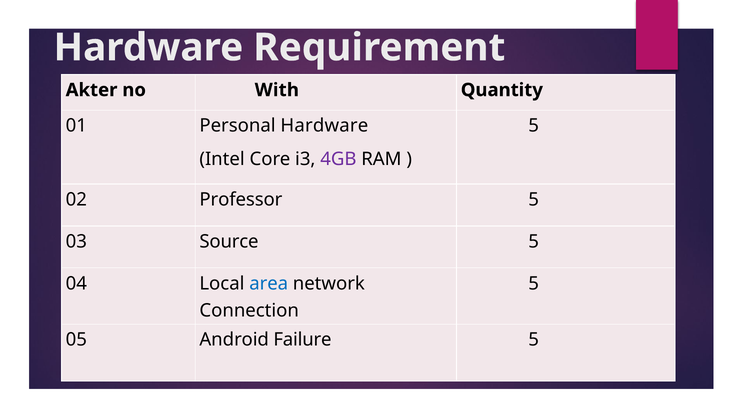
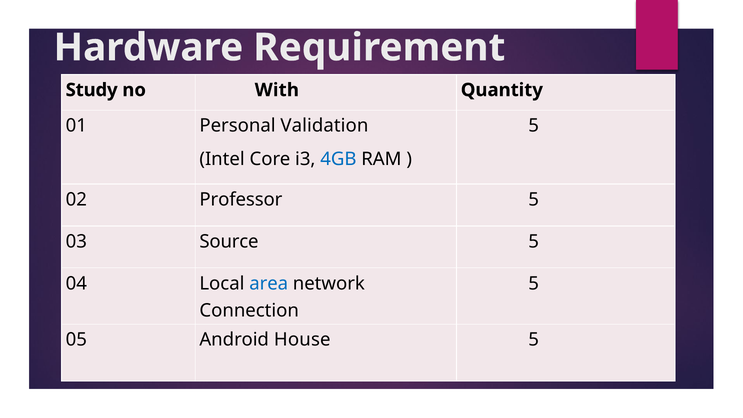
Akter: Akter -> Study (92, 90)
Personal Hardware: Hardware -> Validation (324, 126)
4GB colour: purple -> blue (338, 159)
Failure: Failure -> House (302, 340)
